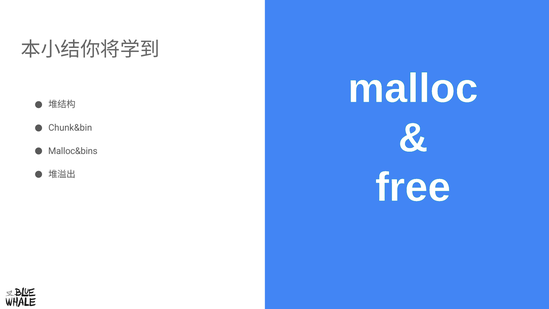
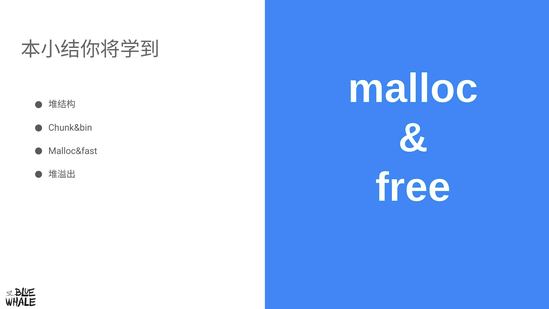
Malloc&bins: Malloc&bins -> Malloc&fast (73, 151)
